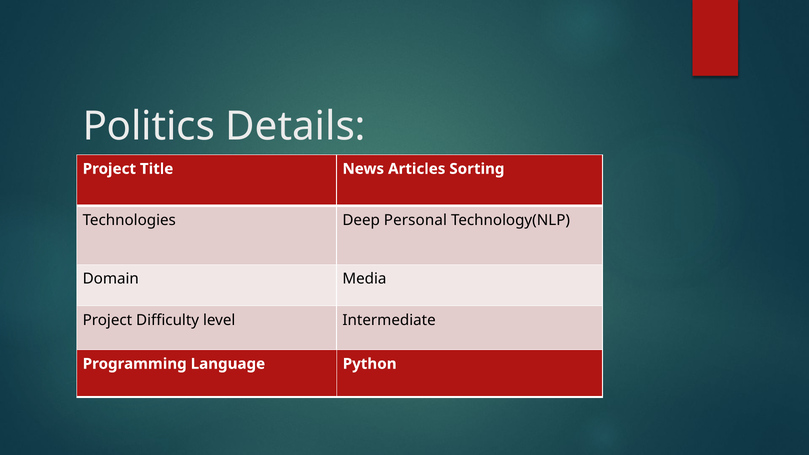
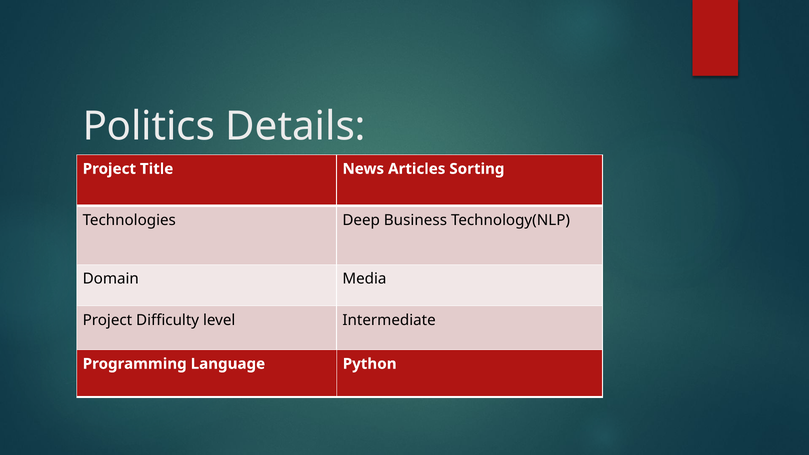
Personal: Personal -> Business (415, 220)
